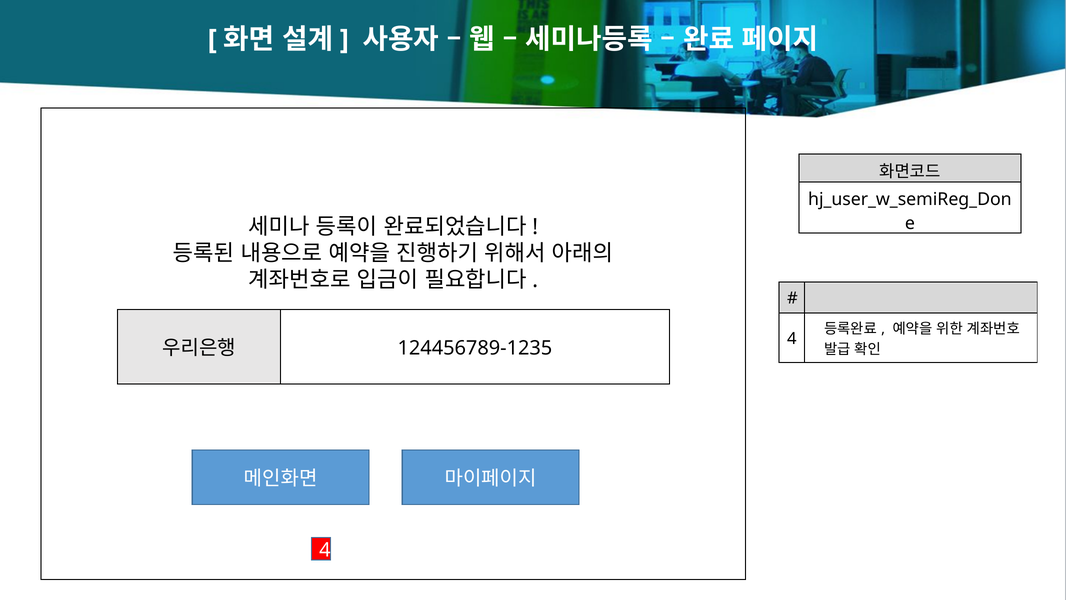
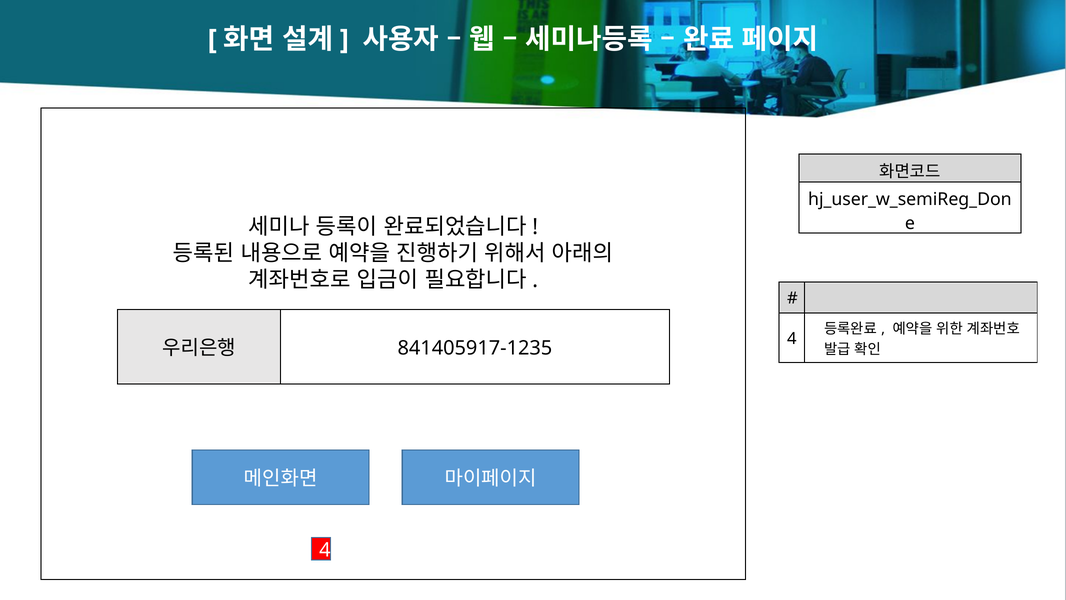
124456789-1235: 124456789-1235 -> 841405917-1235 (475, 348)
